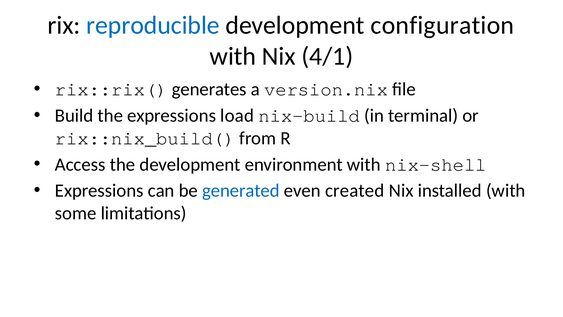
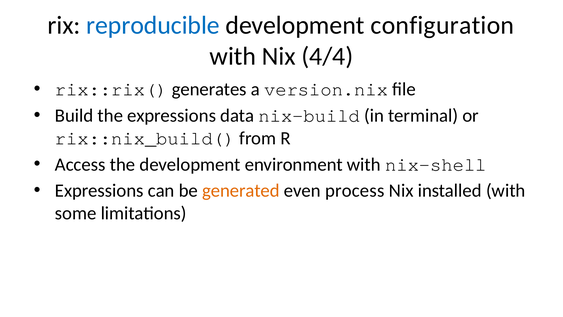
4/1: 4/1 -> 4/4 (327, 56)
load: load -> data (237, 116)
generated colour: blue -> orange (241, 191)
created: created -> process (355, 191)
